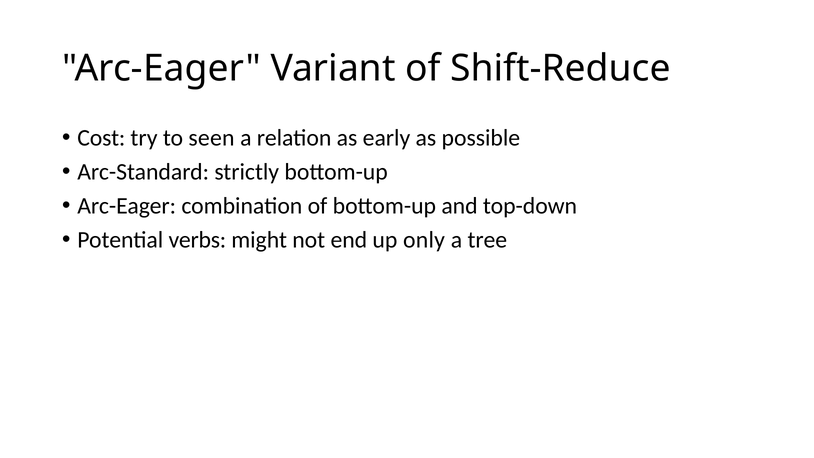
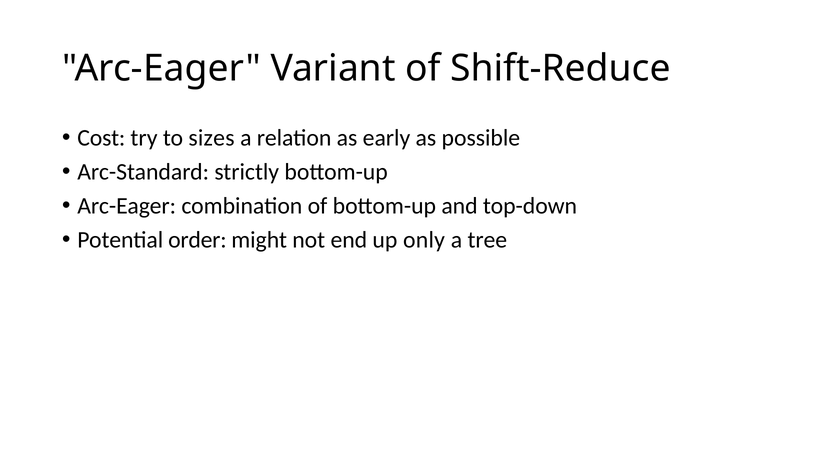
seen: seen -> sizes (211, 138)
verbs: verbs -> order (197, 240)
